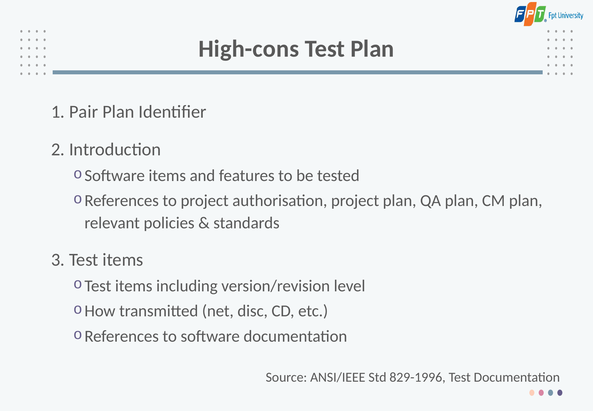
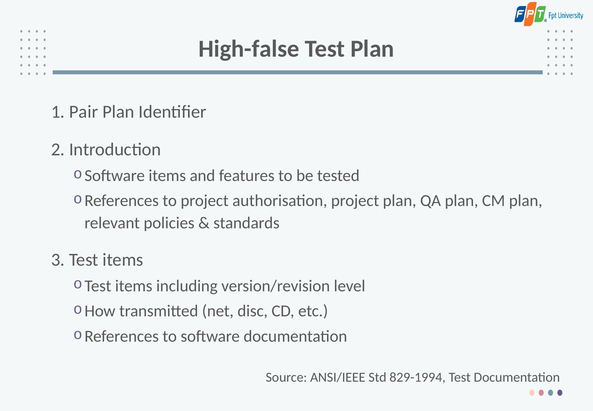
High-cons: High-cons -> High-false (249, 49)
829-1996: 829-1996 -> 829-1994 (418, 377)
